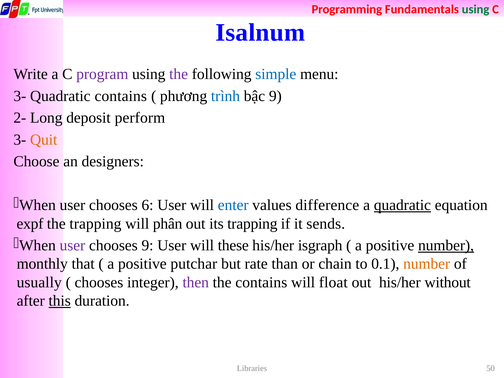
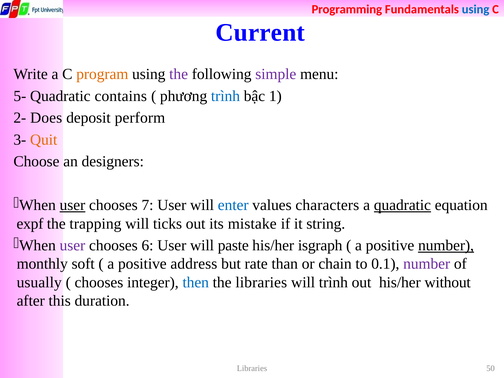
using colour: green -> blue (476, 9)
Isalnum: Isalnum -> Current (260, 32)
program colour: purple -> orange (102, 74)
simple colour: blue -> purple (276, 74)
3-: 3- -> 5- (20, 96)
bậc 9: 9 -> 1 (275, 96)
Long: Long -> Does (46, 118)
user underline: none -> present (72, 205)
6: 6 -> 7 (147, 205)
difference: difference -> characters (327, 205)
phân: phân -> ticks (168, 224)
its trapping: trapping -> mistake (252, 224)
sends: sends -> string (326, 224)
chooses 9: 9 -> 6 (147, 245)
these: these -> paste (233, 245)
that: that -> soft (83, 264)
putchar: putchar -> address (194, 264)
number colour: orange -> purple (427, 264)
then colour: purple -> blue (196, 282)
the contains: contains -> libraries (261, 282)
will float: float -> trình (333, 282)
this underline: present -> none (60, 301)
